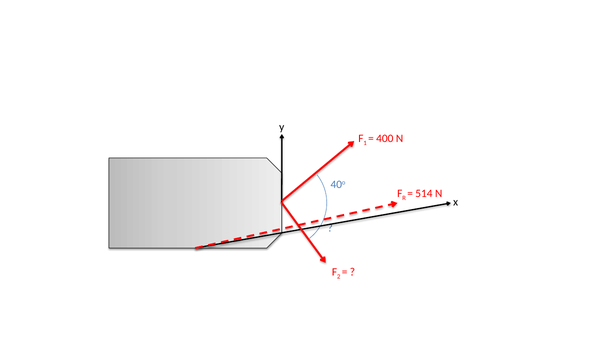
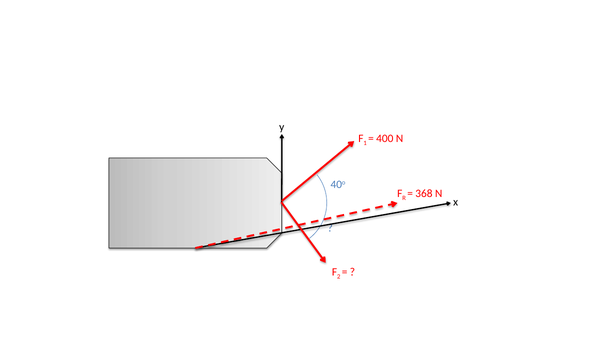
514: 514 -> 368 (424, 194)
